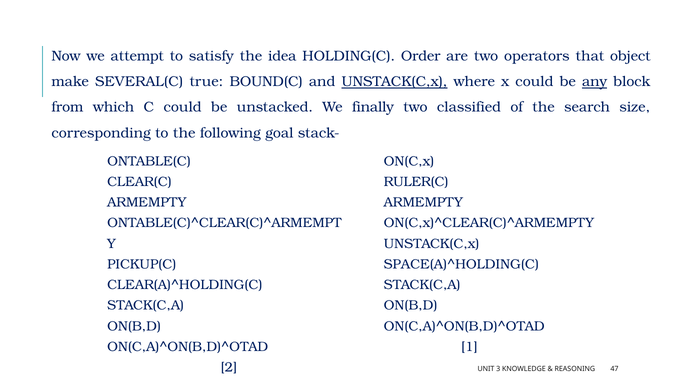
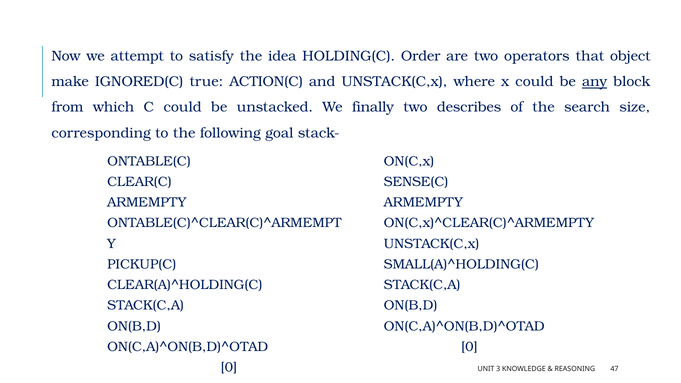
SEVERAL(C: SEVERAL(C -> IGNORED(C (139, 82)
BOUND(C: BOUND(C -> ACTION(C (266, 82)
UNSTACK(C,x underline: present -> none (394, 82)
classified: classified -> describes (469, 107)
RULER(C: RULER(C -> SENSE(C (416, 182)
SPACE(A)^HOLDING(C: SPACE(A)^HOLDING(C -> SMALL(A)^HOLDING(C (461, 264)
1: 1 -> 0 (469, 347)
2: 2 -> 0 (229, 367)
